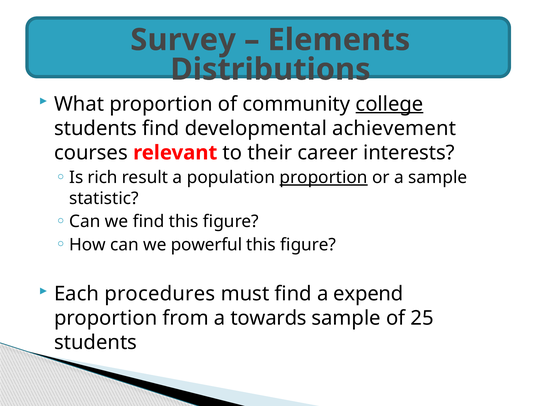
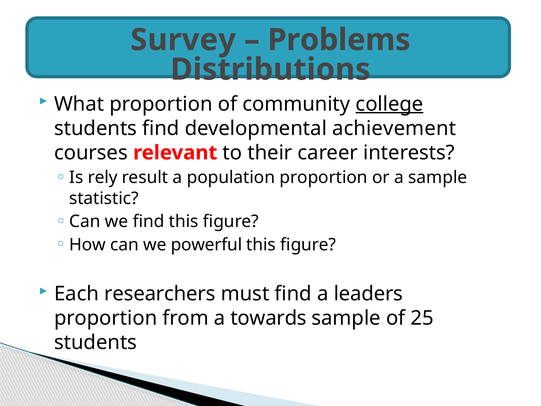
Elements: Elements -> Problems (339, 40)
rich: rich -> rely (103, 177)
proportion underline: present -> none (324, 177)
procedures: procedures -> researchers (160, 294)
expend: expend -> leaders (368, 294)
